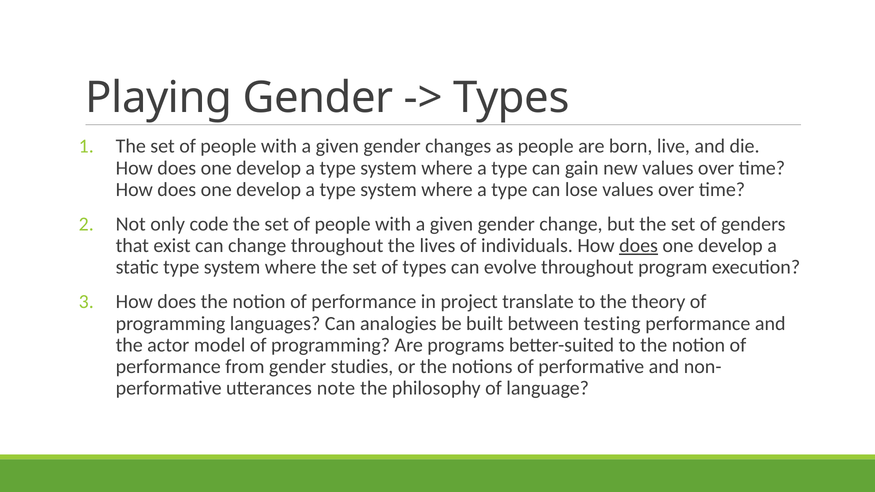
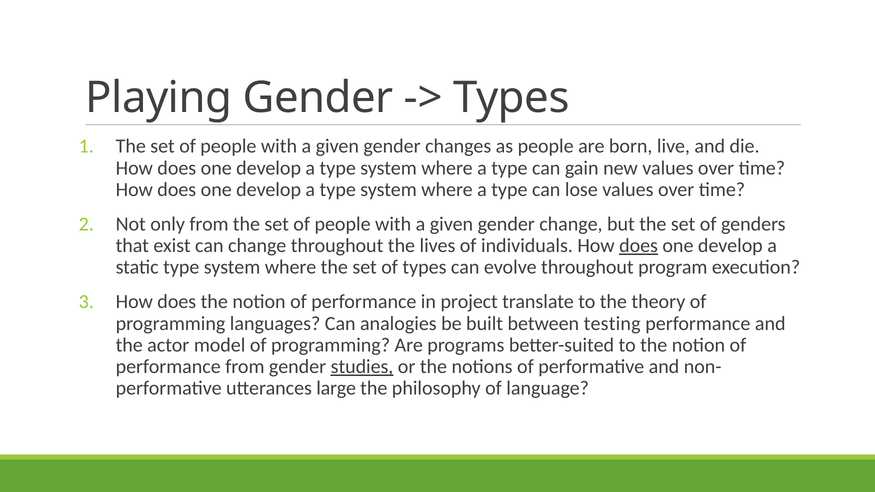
only code: code -> from (209, 224)
studies underline: none -> present (362, 367)
note: note -> large (336, 388)
